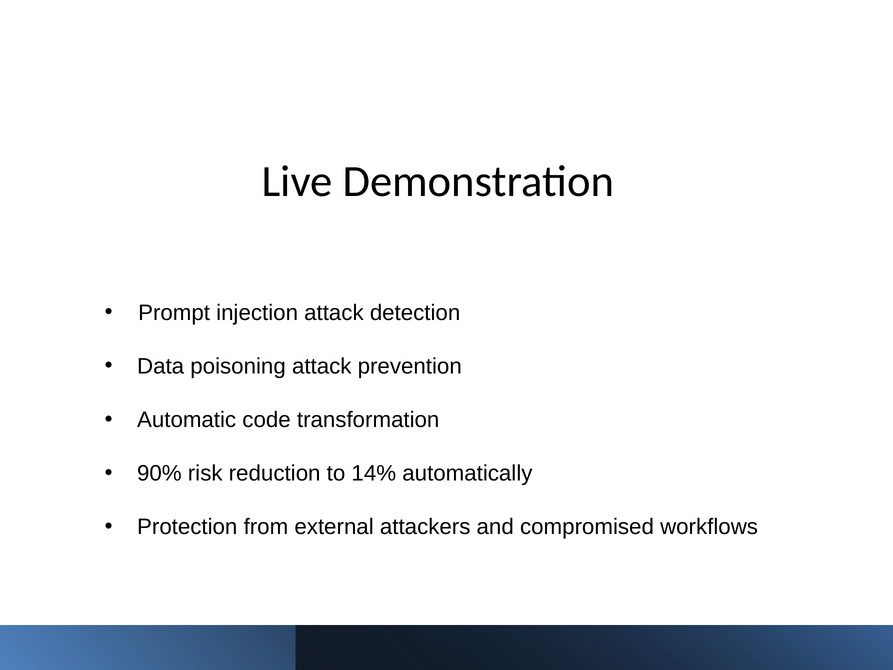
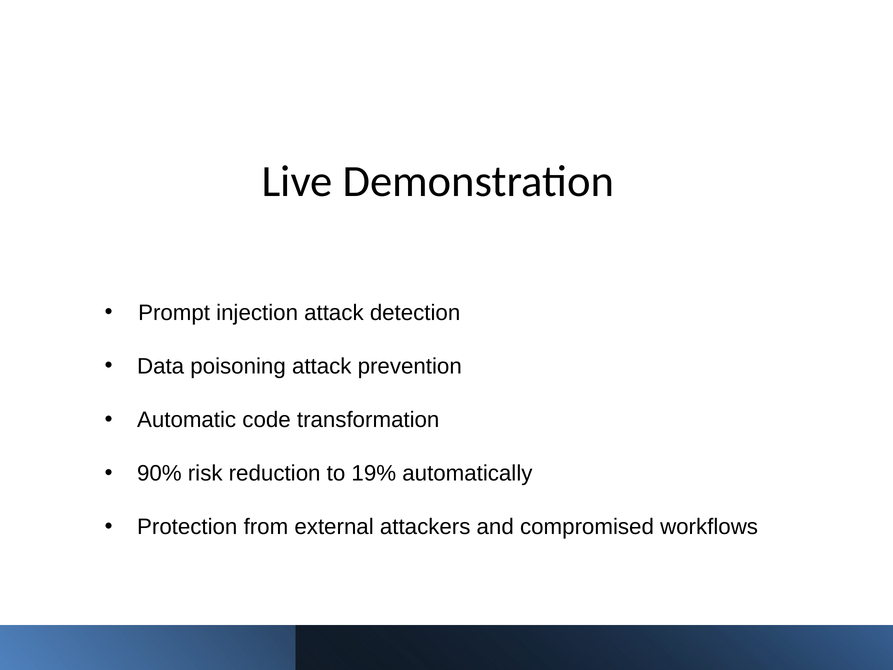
14%: 14% -> 19% (374, 473)
